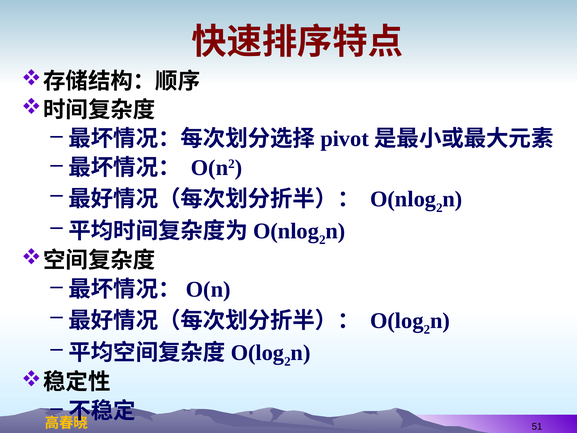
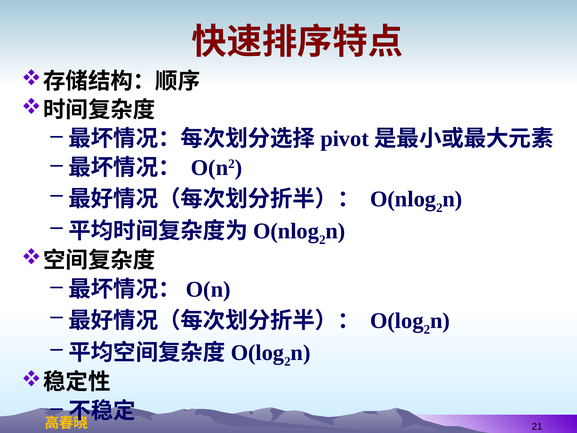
51: 51 -> 21 (537, 426)
